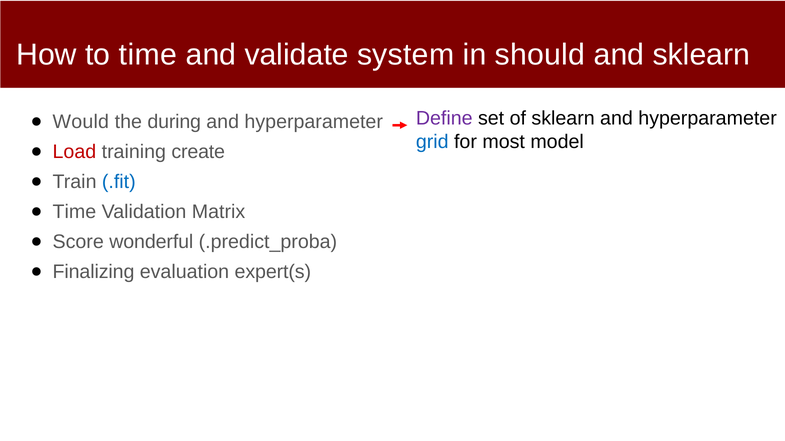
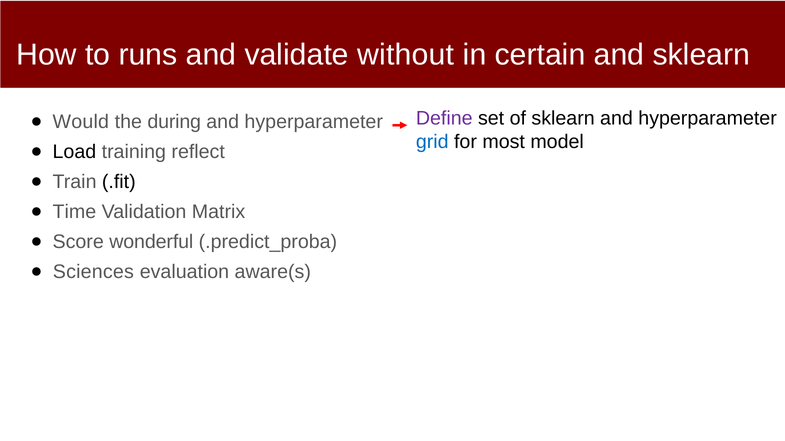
to time: time -> runs (148, 55)
system: system -> without (406, 55)
should: should -> certain (540, 55)
Load colour: red -> black (74, 152)
create: create -> reflect (198, 152)
.fit colour: blue -> black (119, 182)
Finalizing: Finalizing -> Sciences (93, 272)
expert(s: expert(s -> aware(s (273, 272)
